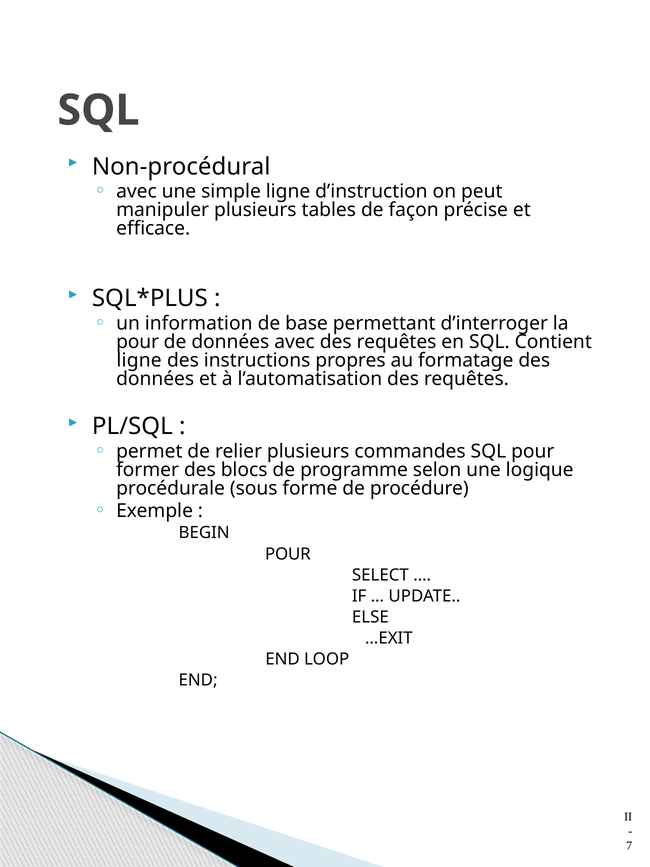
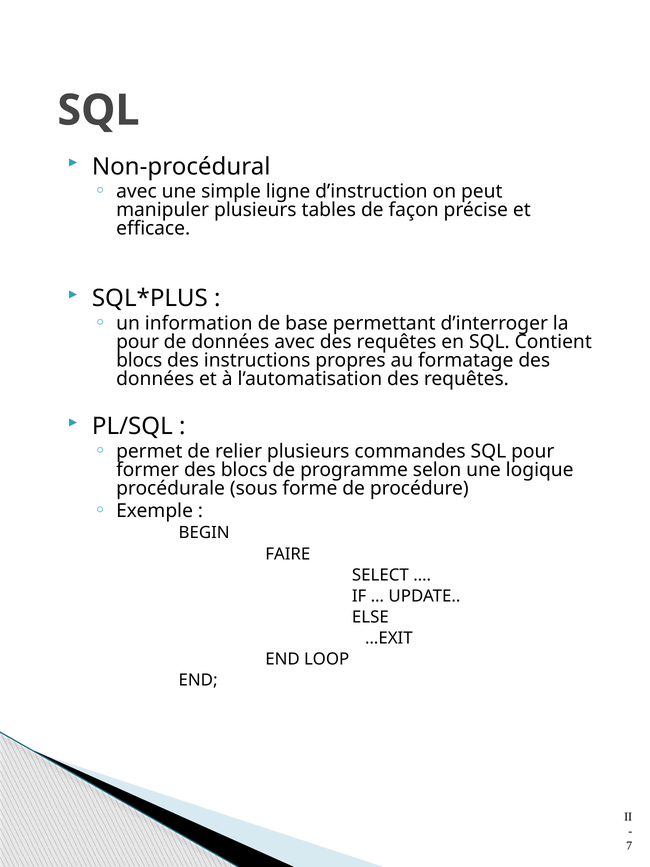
ligne: ligne -> blocs (139, 360)
POUR: POUR -> FAIRE (288, 554)
